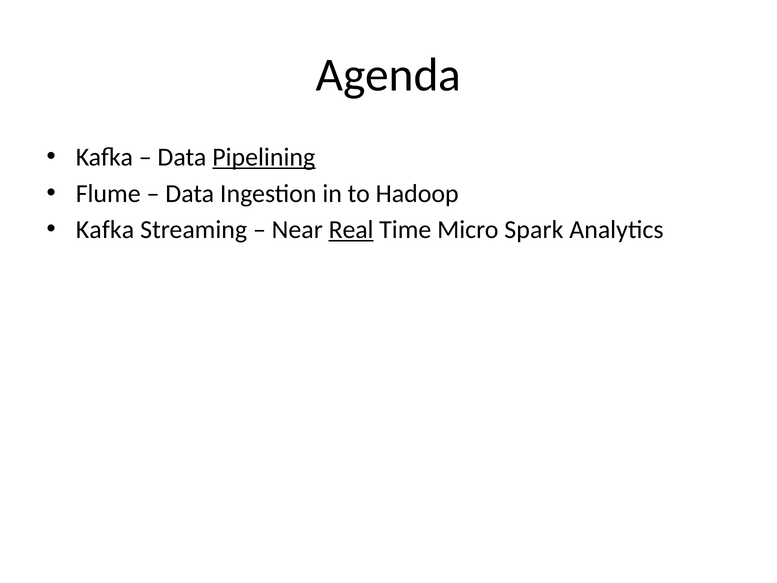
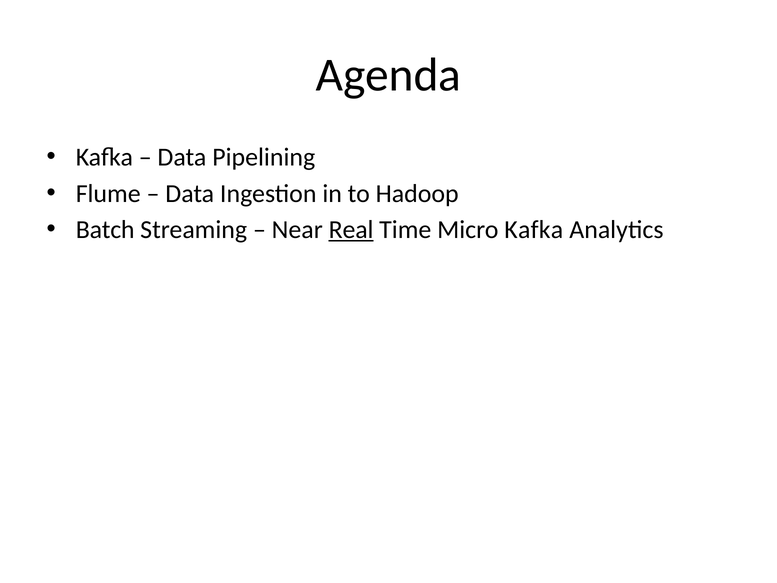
Pipelining underline: present -> none (264, 157)
Kafka: Kafka -> Batch (105, 230)
Micro Spark: Spark -> Kafka (534, 230)
